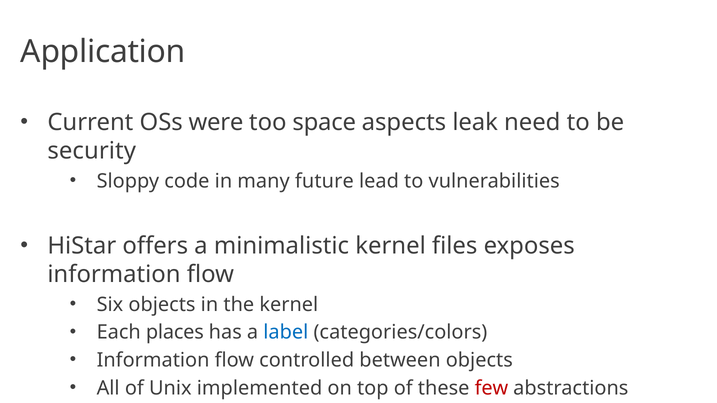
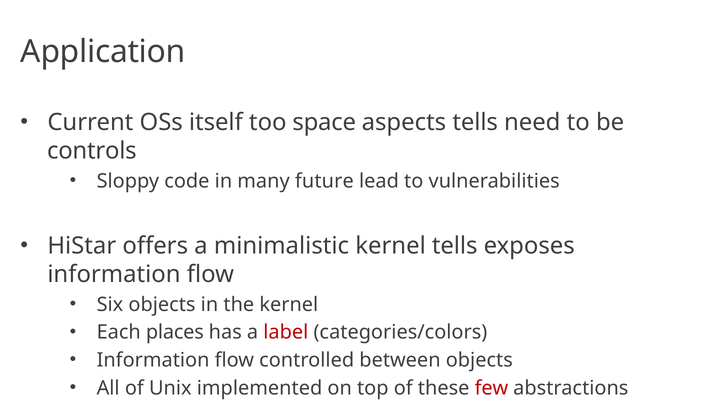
were: were -> itself (216, 123)
aspects leak: leak -> tells (475, 123)
security: security -> controls (92, 151)
kernel files: files -> tells (455, 246)
label colour: blue -> red (286, 333)
